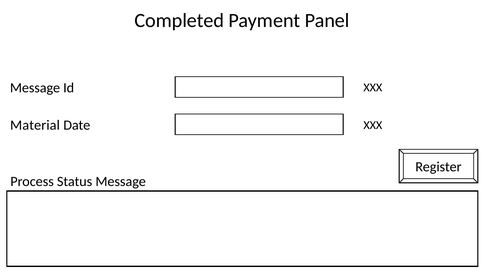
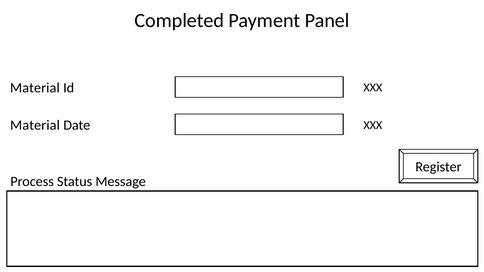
Message: Message -> Material (35, 88)
